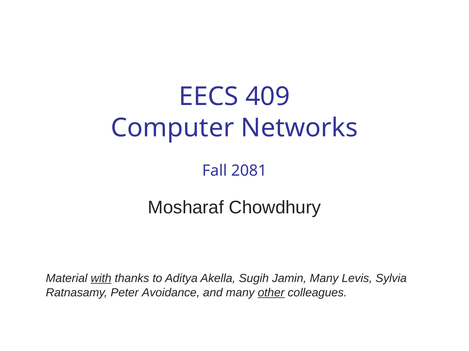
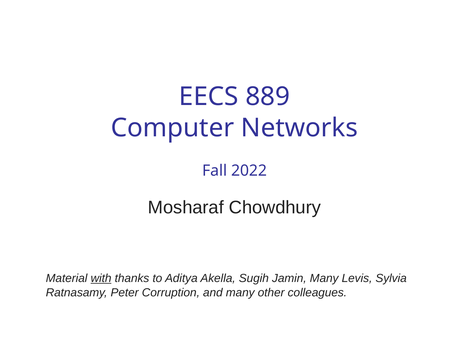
409: 409 -> 889 (268, 97)
2081: 2081 -> 2022 (249, 171)
Avoidance: Avoidance -> Corruption (171, 293)
other underline: present -> none (271, 293)
